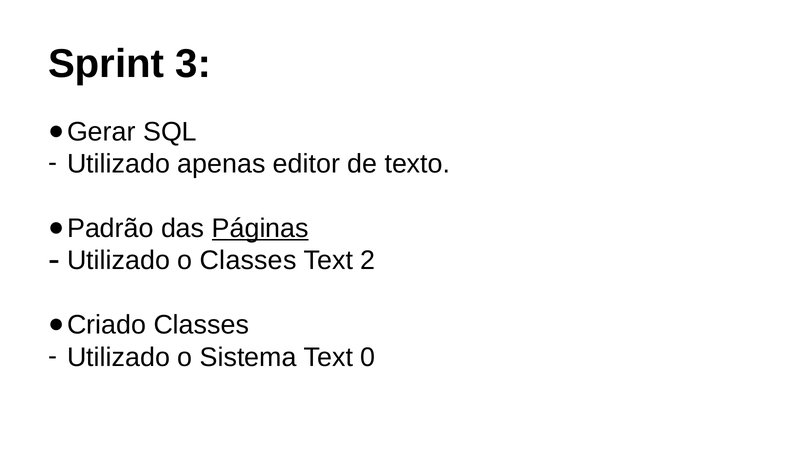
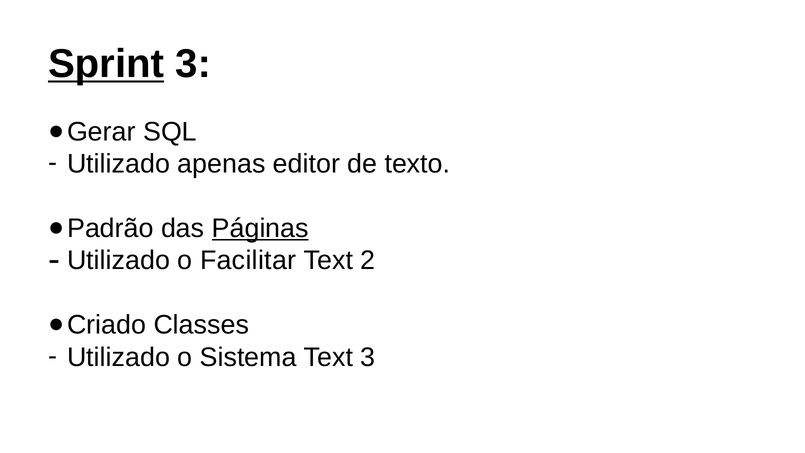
Sprint underline: none -> present (106, 64)
o Classes: Classes -> Facilitar (248, 261)
Text 0: 0 -> 3 (368, 357)
